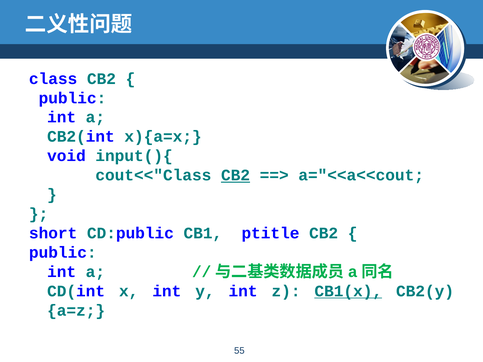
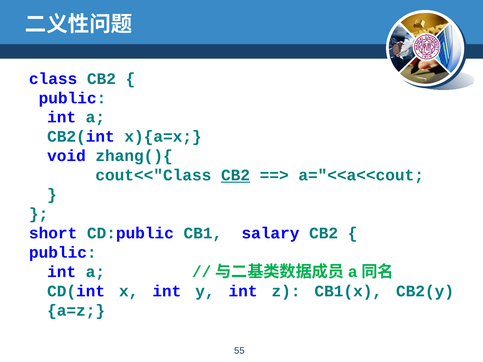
input(){: input(){ -> zhang(){ (134, 156)
ptitle: ptitle -> salary (270, 233)
CB1(x underline: present -> none (348, 291)
